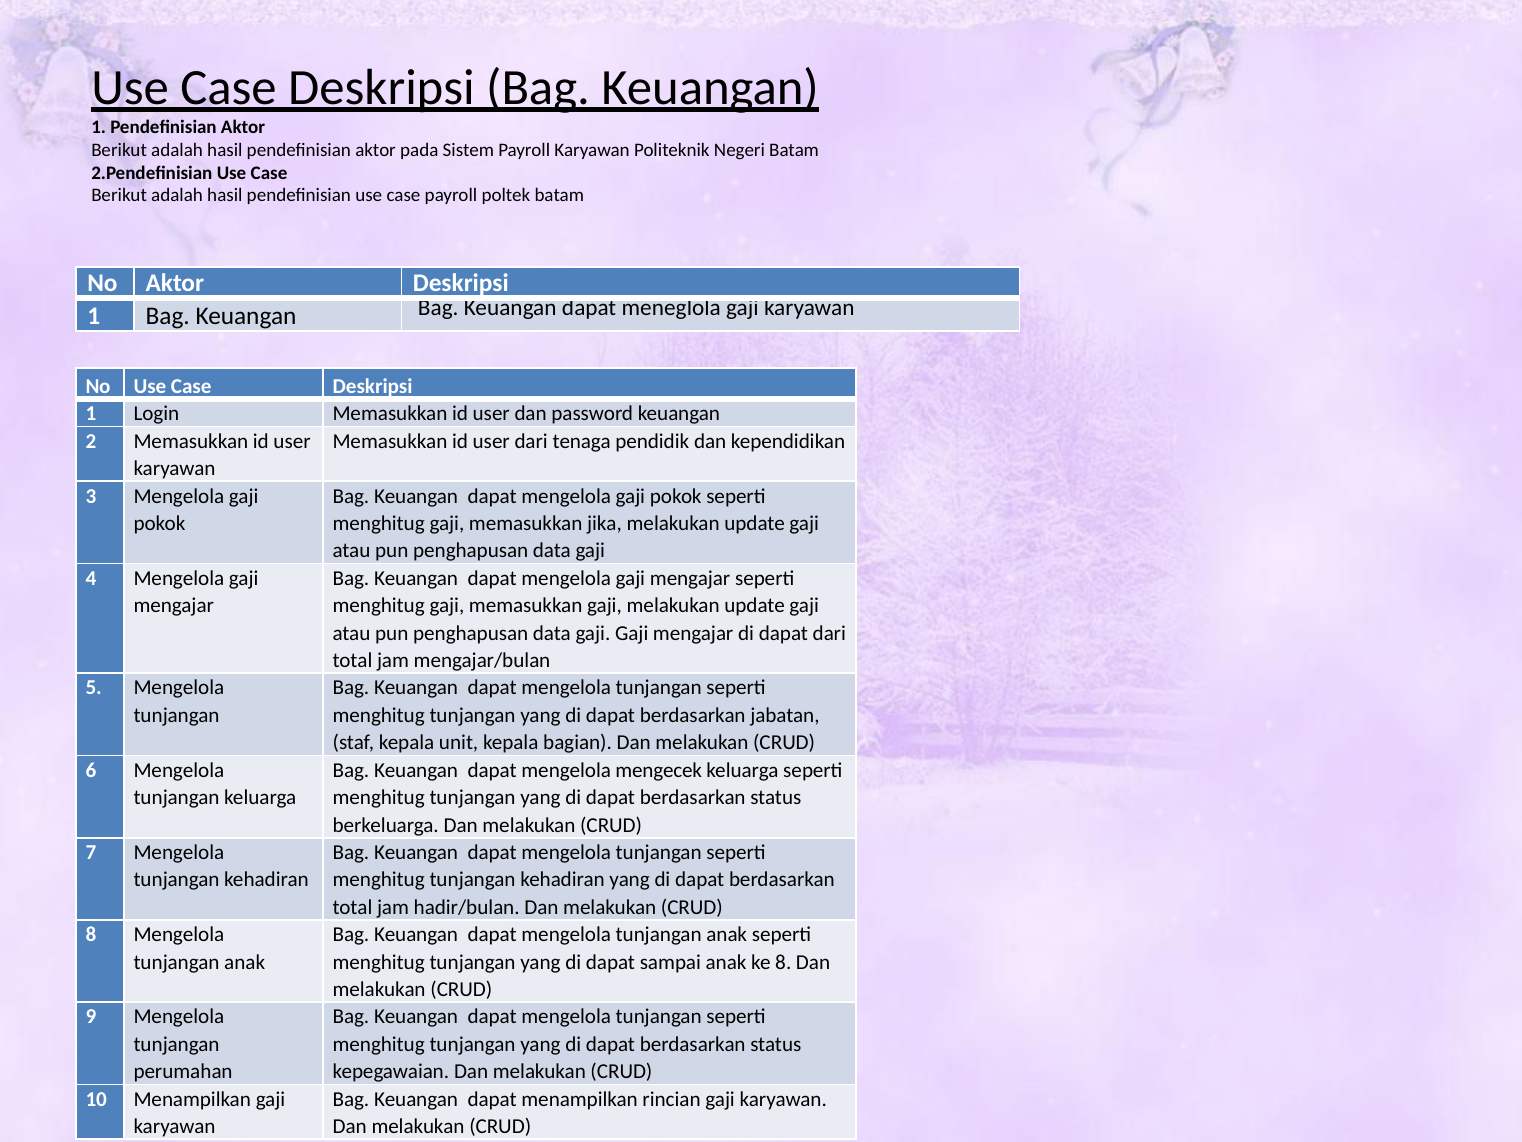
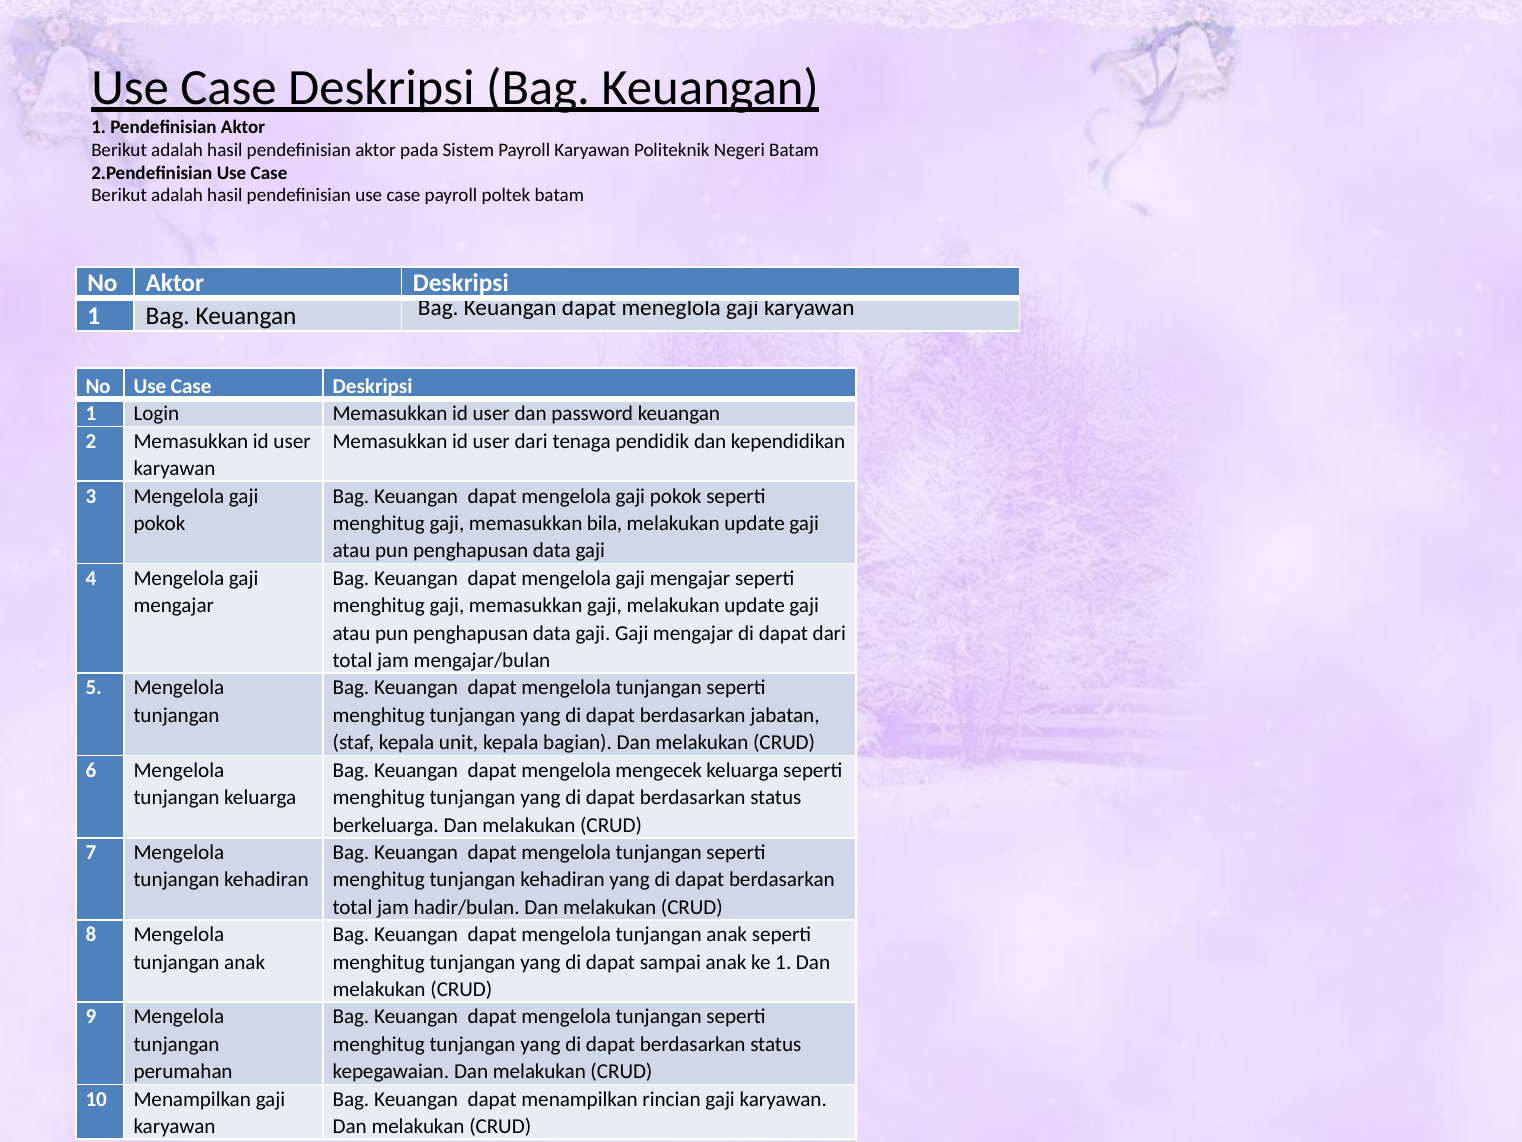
jika: jika -> bila (605, 523)
ke 8: 8 -> 1 (783, 962)
